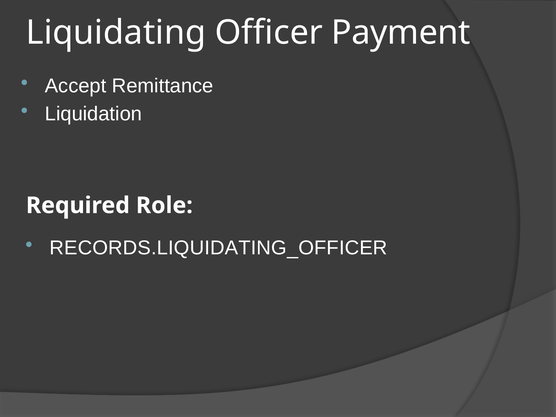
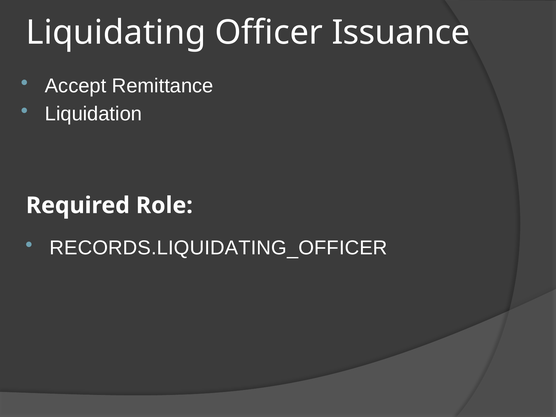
Payment: Payment -> Issuance (401, 32)
